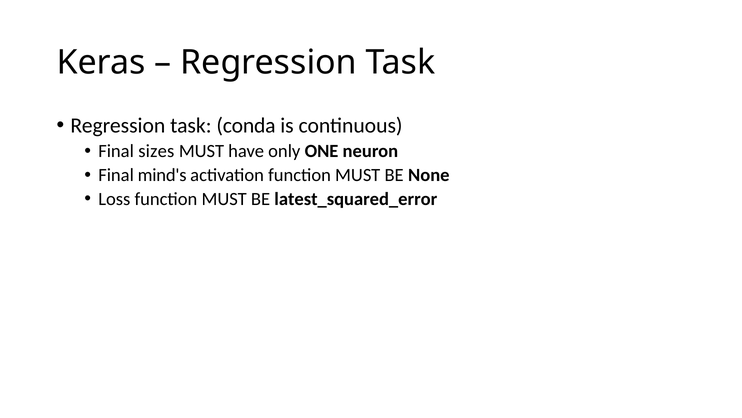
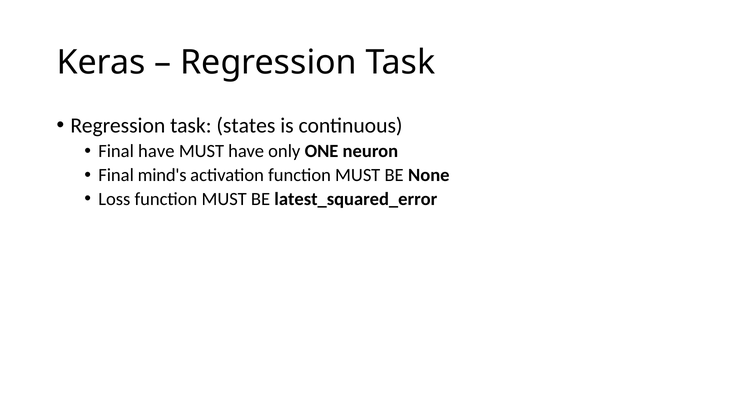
conda: conda -> states (246, 125)
Final sizes: sizes -> have (156, 151)
